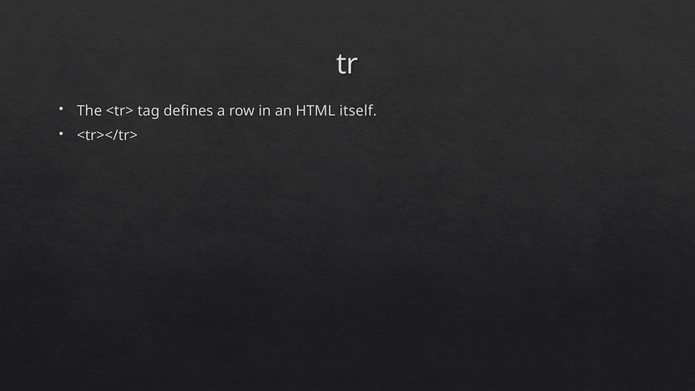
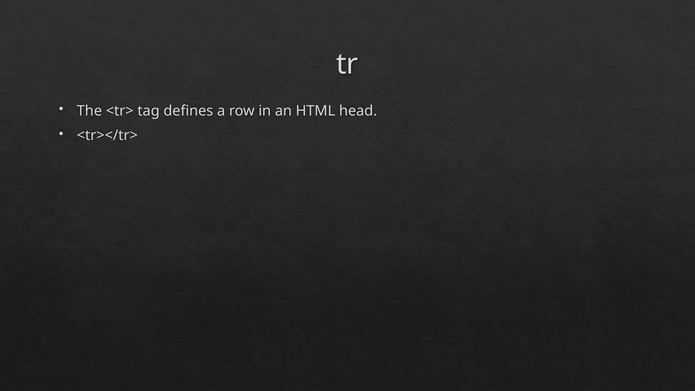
itself: itself -> head (358, 111)
